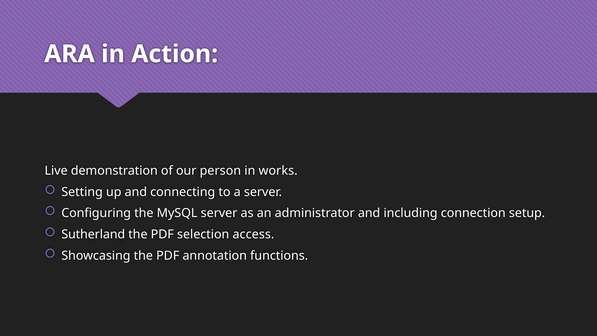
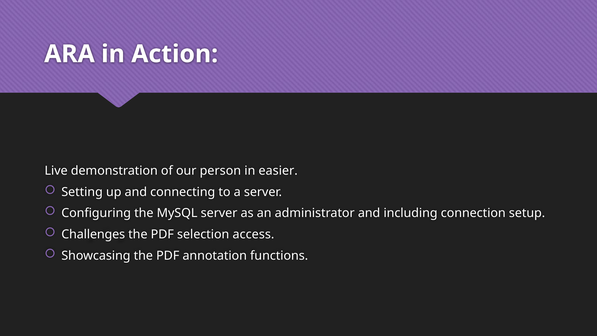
works: works -> easier (278, 171)
Sutherland: Sutherland -> Challenges (93, 234)
